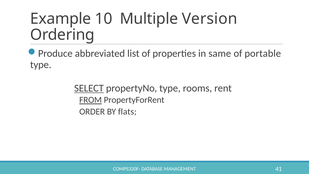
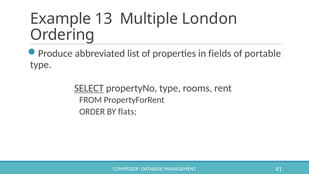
10: 10 -> 13 (104, 19)
Version: Version -> London (210, 19)
same: same -> fields (220, 53)
FROM underline: present -> none (91, 100)
